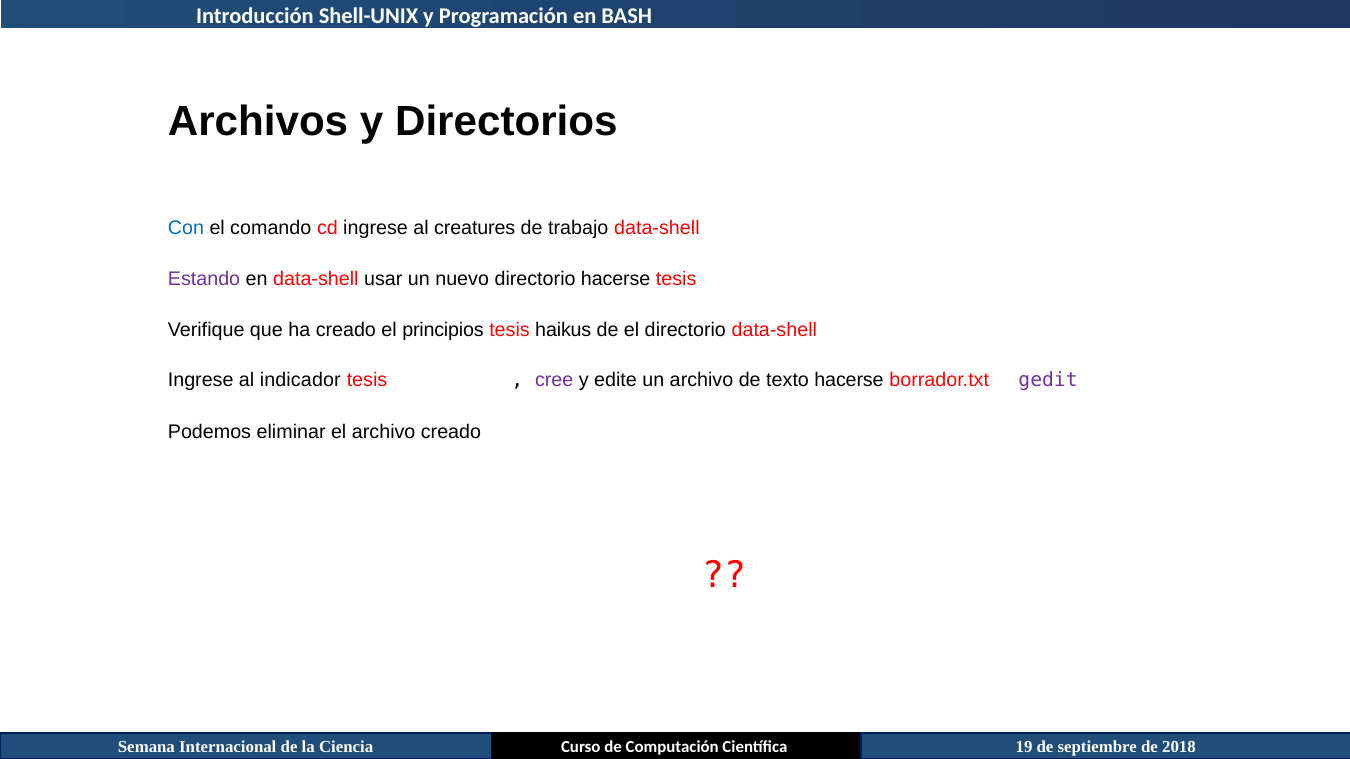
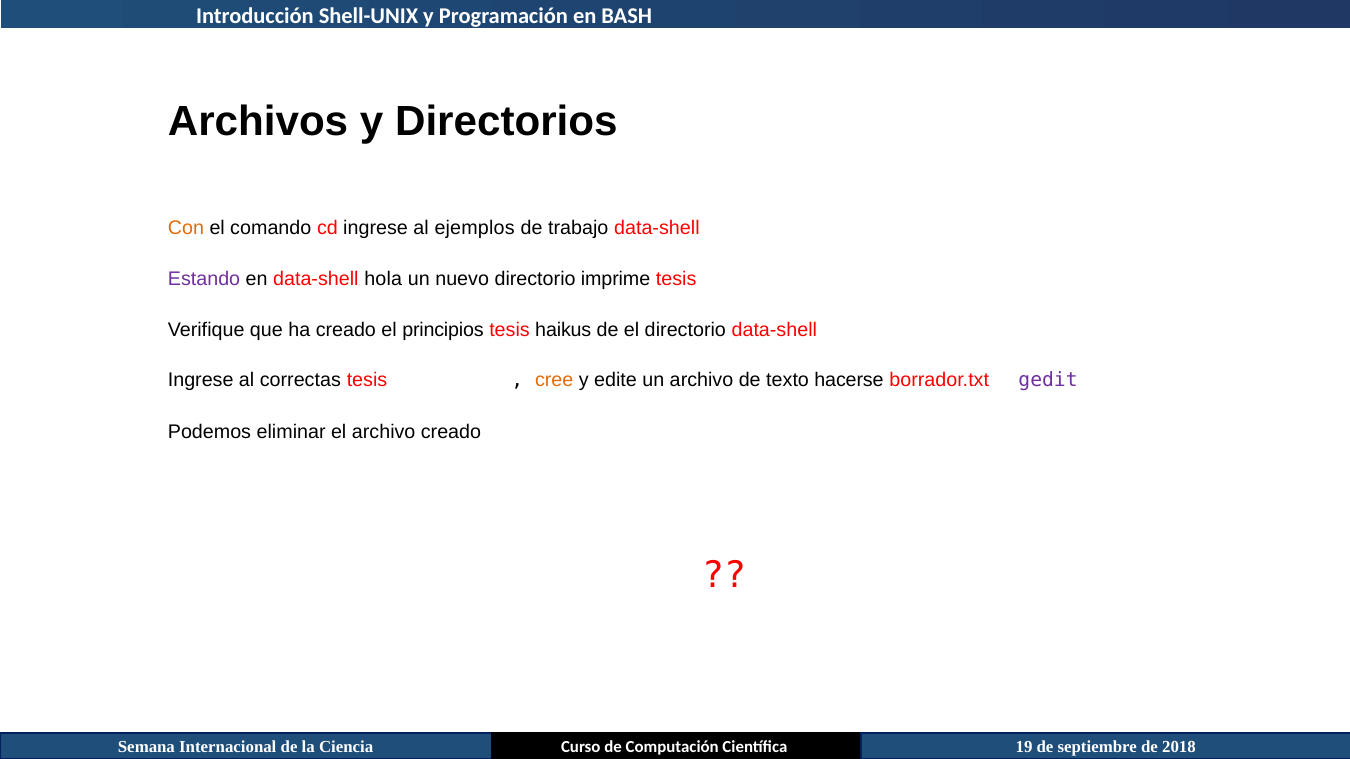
Con colour: blue -> orange (186, 228)
creatures: creatures -> ejemplos (475, 228)
usar: usar -> hola (383, 279)
directorio hacerse: hacerse -> imprime (616, 279)
indicador: indicador -> correctas (300, 381)
cree colour: purple -> orange (554, 381)
